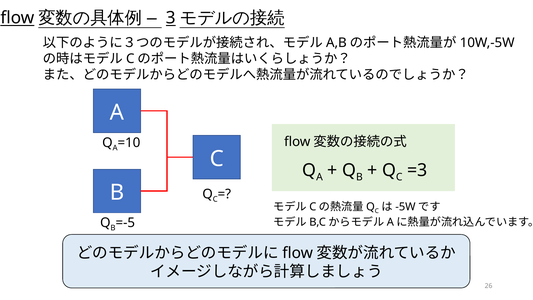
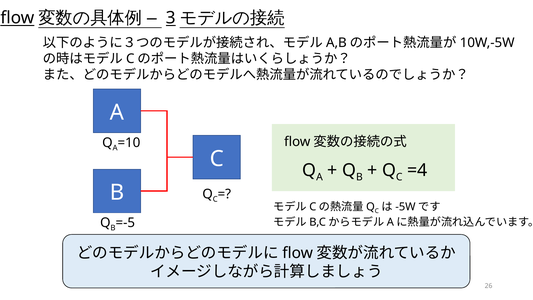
=3: =3 -> =4 (417, 170)
